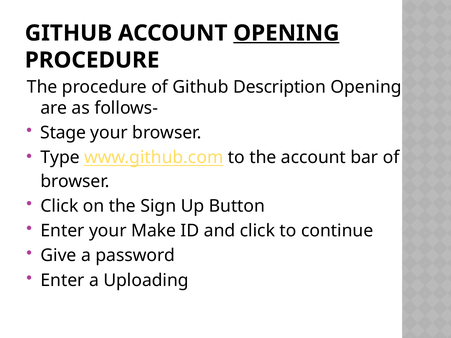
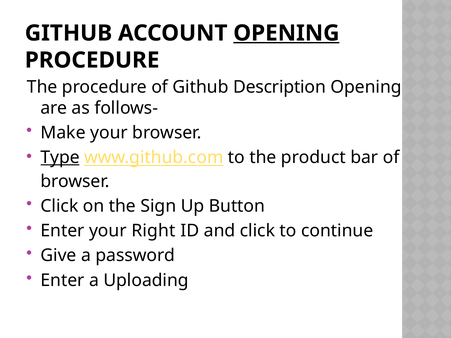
Stage: Stage -> Make (63, 133)
Type underline: none -> present (60, 158)
the account: account -> product (313, 158)
Make: Make -> Right (154, 231)
